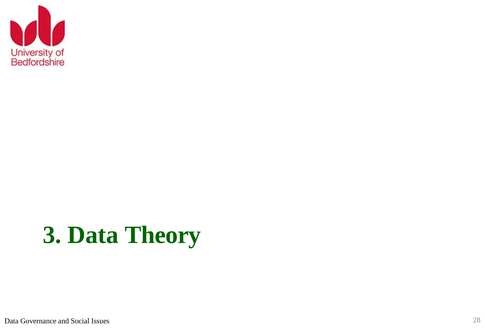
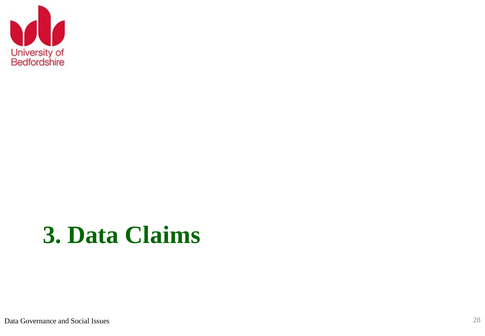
Theory: Theory -> Claims (163, 235)
